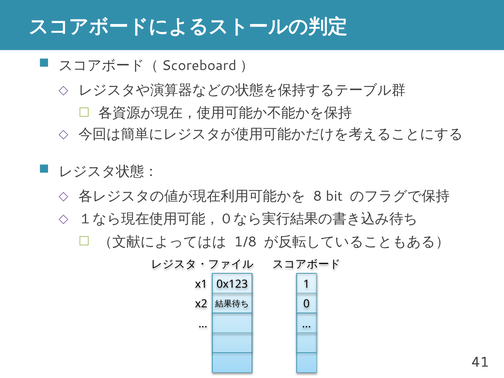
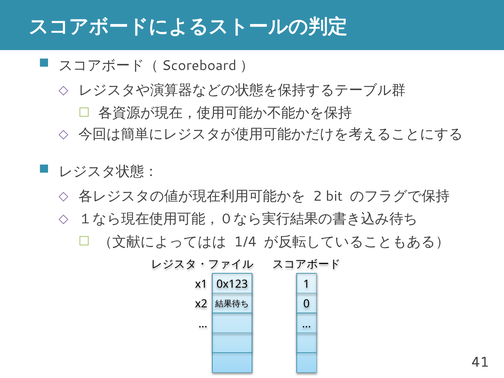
8: 8 -> 2 (317, 196)
1/8: 1/8 -> 1/4 (245, 242)
